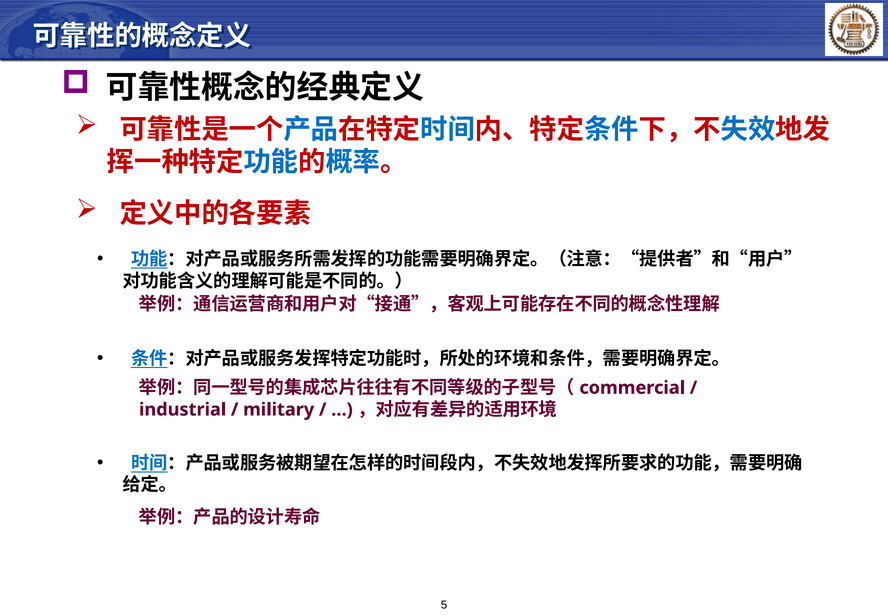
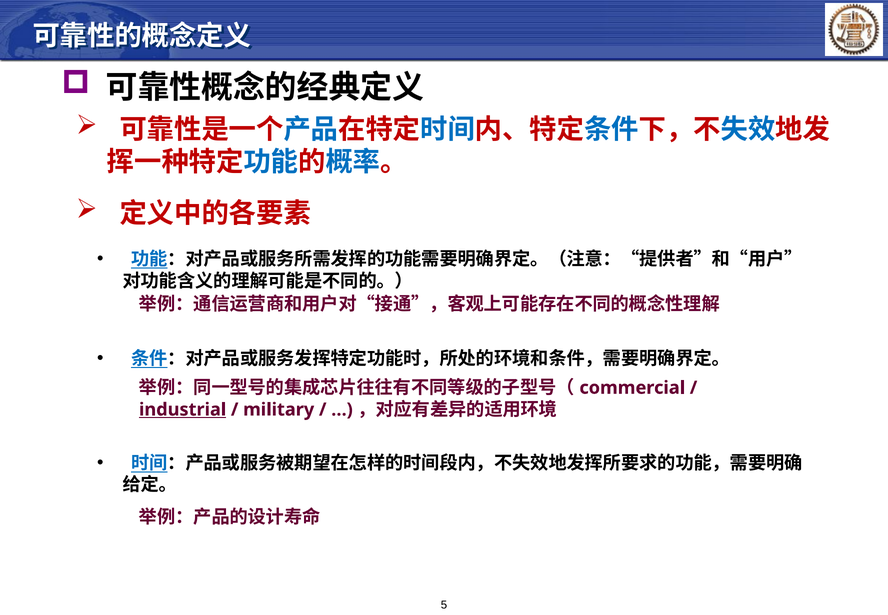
industrial underline: none -> present (183, 409)
